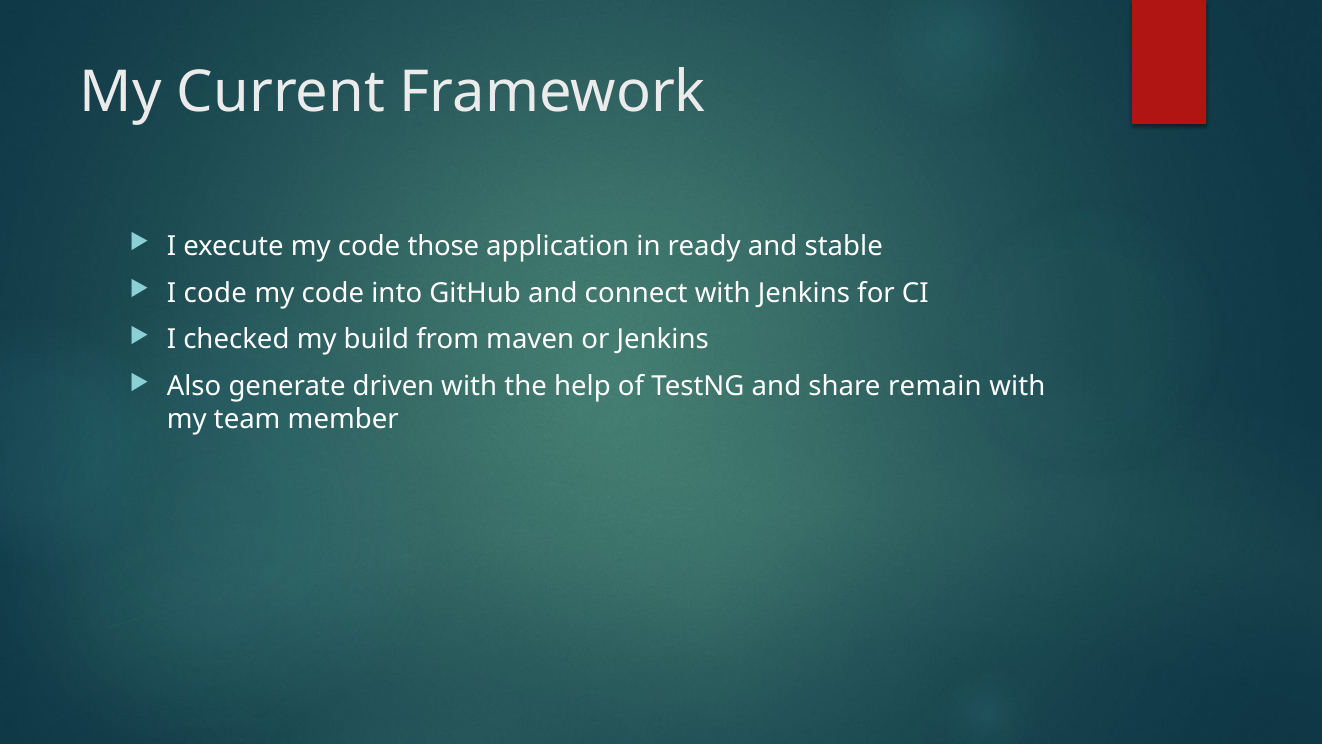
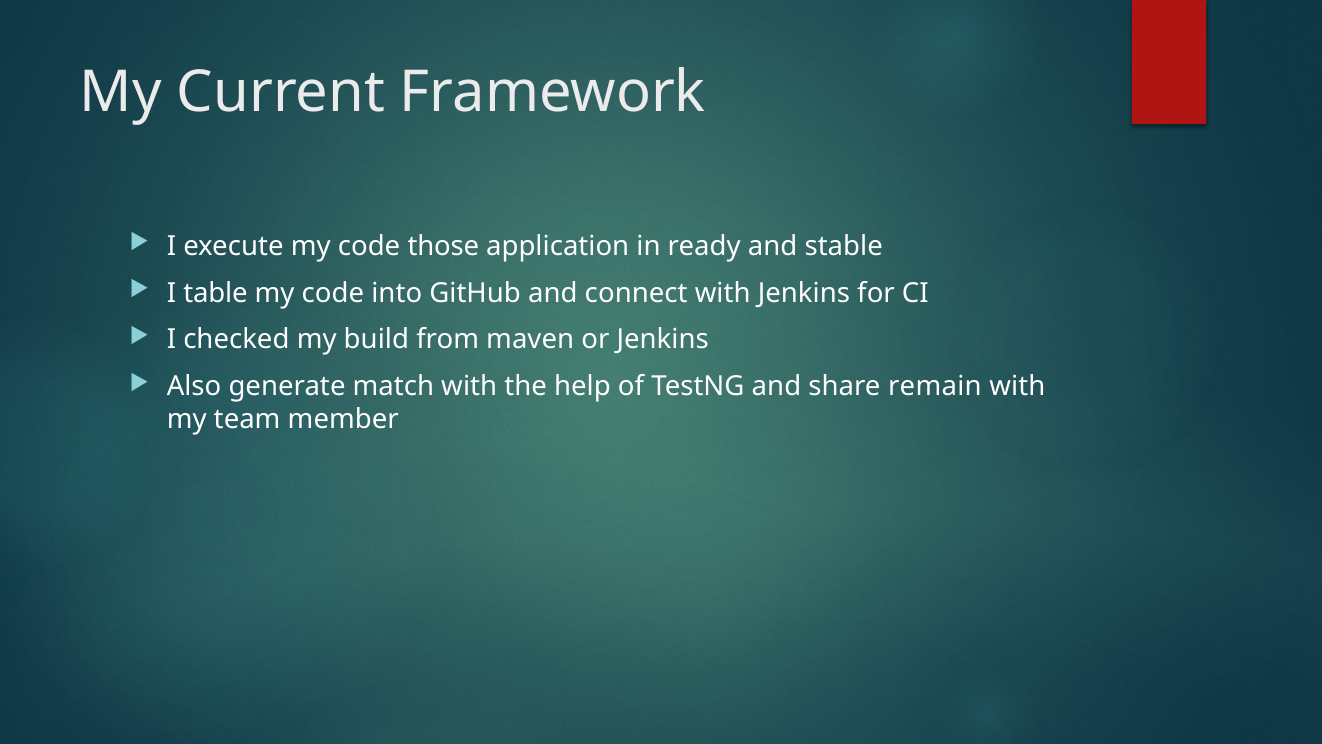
I code: code -> table (215, 293)
driven: driven -> match (393, 387)
